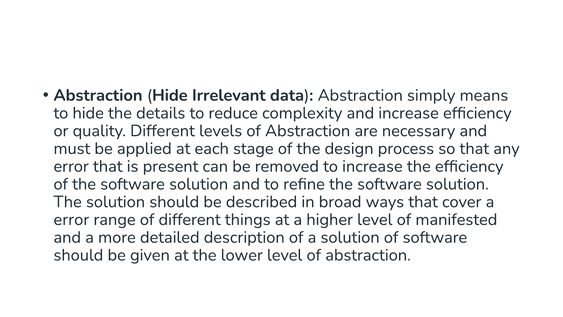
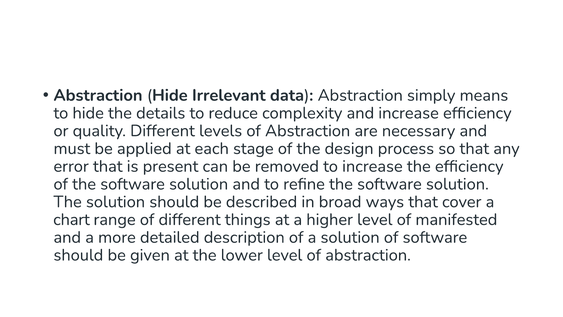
error: error -> chart (71, 219)
